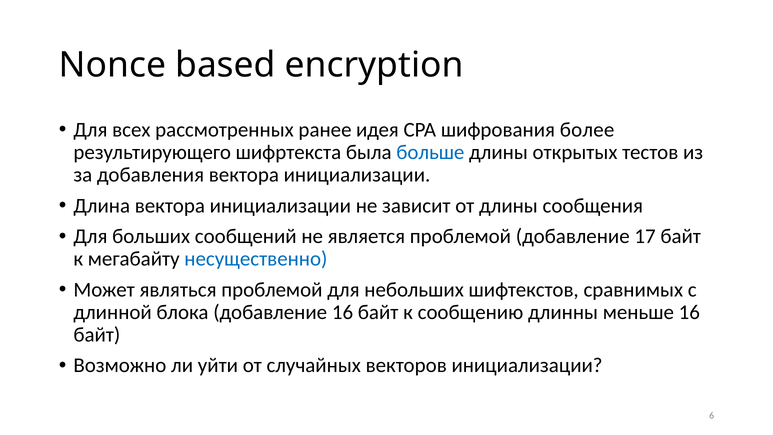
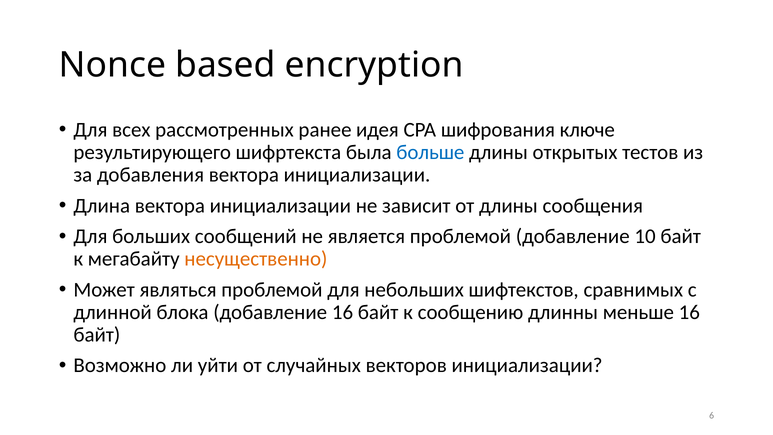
более: более -> ключе (587, 130)
17: 17 -> 10 (645, 236)
несущественно colour: blue -> orange (256, 259)
